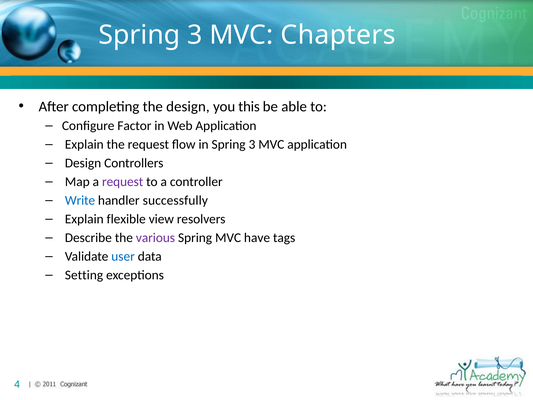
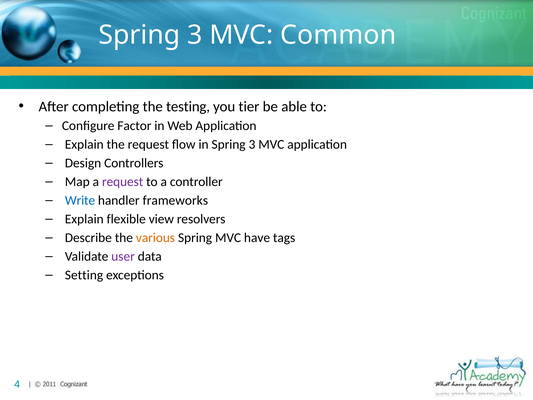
Chapters: Chapters -> Common (338, 35)
the design: design -> testing (188, 106)
this: this -> tier (249, 106)
successfully: successfully -> frameworks (175, 200)
various colour: purple -> orange (155, 238)
user colour: blue -> purple (123, 256)
